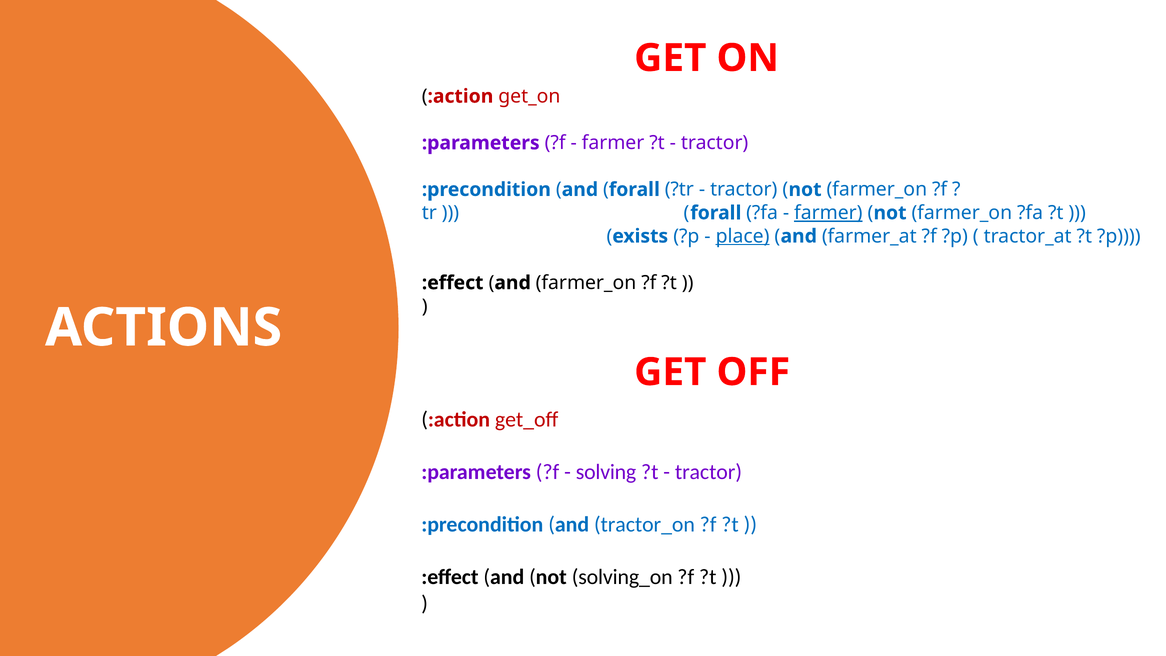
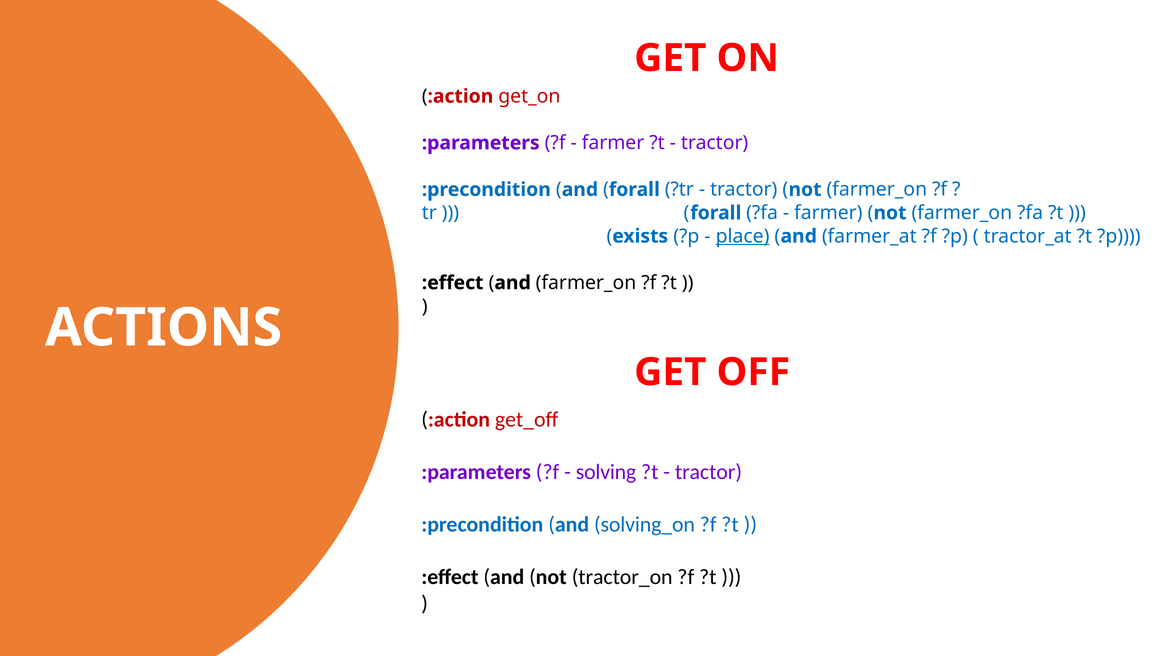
farmer underline: present -> none (828, 213)
tractor_on: tractor_on -> solving_on (644, 525)
solving_on: solving_on -> tractor_on (622, 577)
